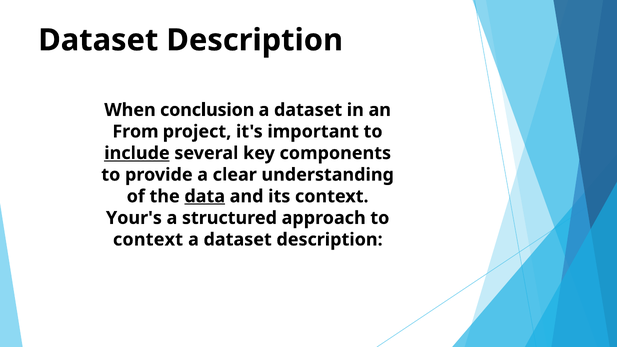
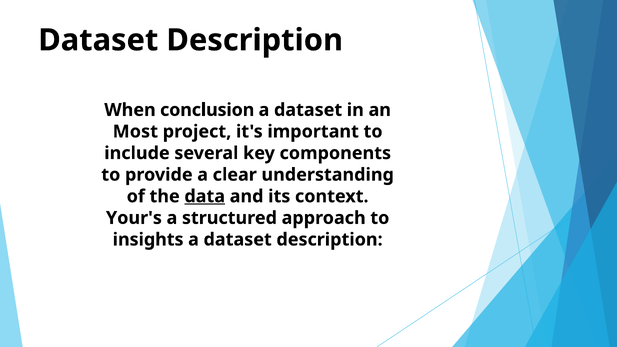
From: From -> Most (135, 132)
include underline: present -> none (137, 153)
context: context -> insights (148, 240)
